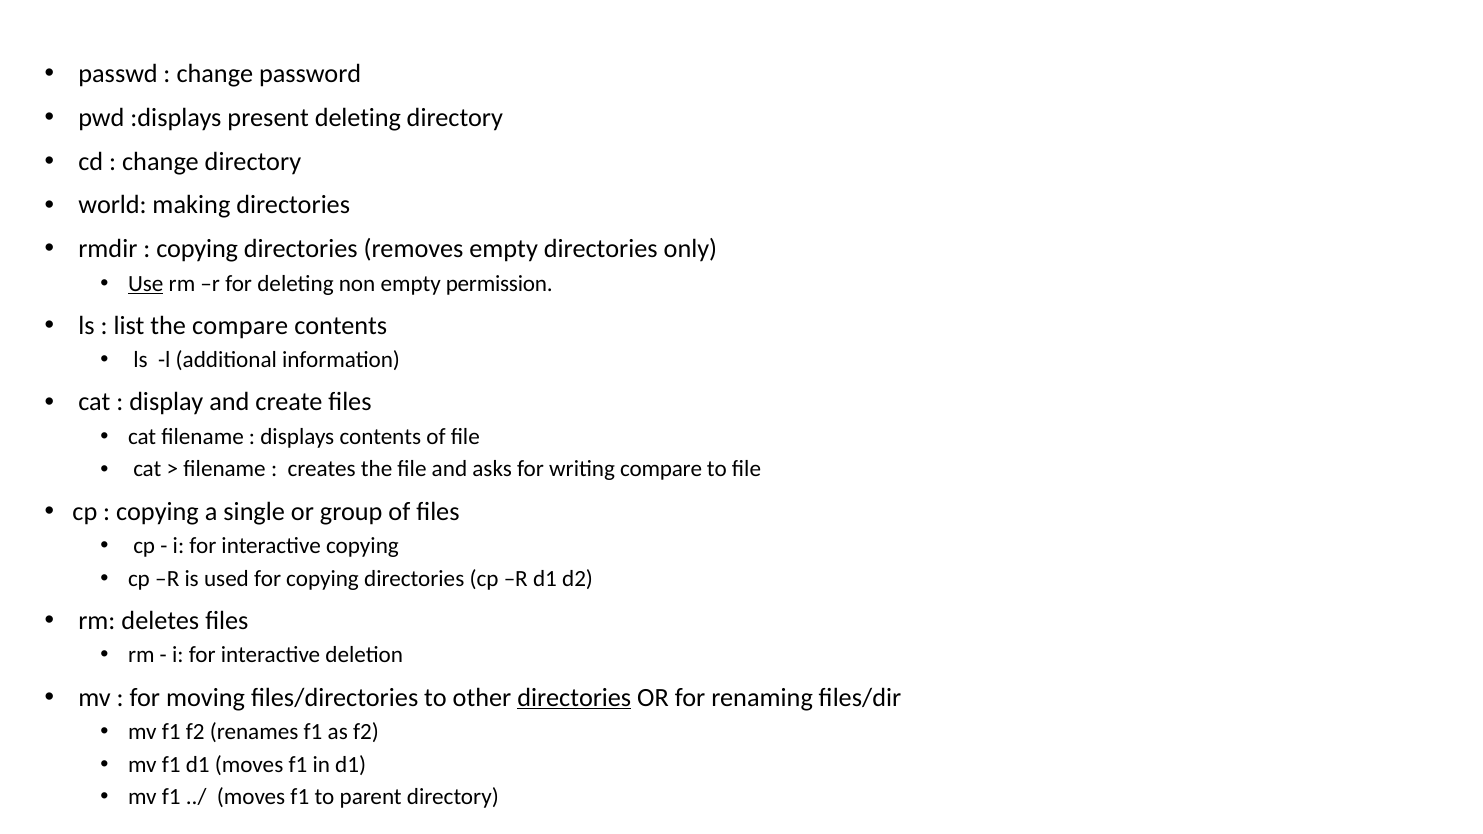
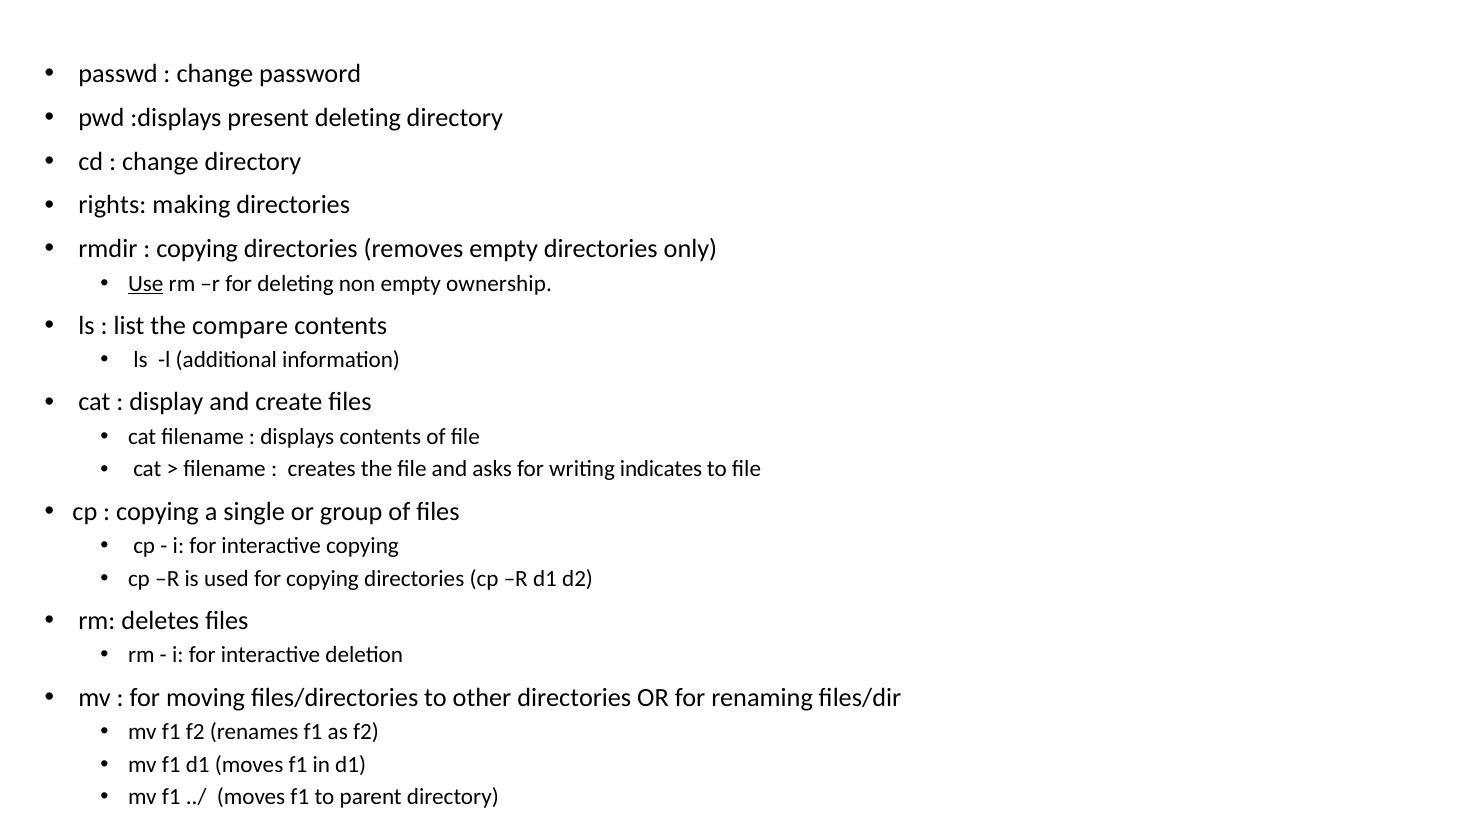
world: world -> rights (112, 205)
permission: permission -> ownership (499, 284)
writing compare: compare -> indicates (661, 469)
directories underline: present -> none (574, 698)
